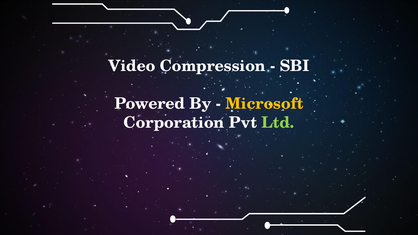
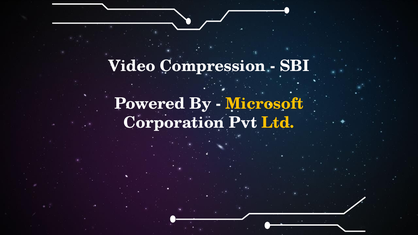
Ltd colour: light green -> yellow (278, 123)
